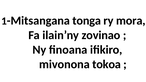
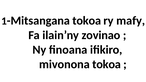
tonga: tonga -> tokoa (87, 21)
mora: mora -> mafy (131, 21)
